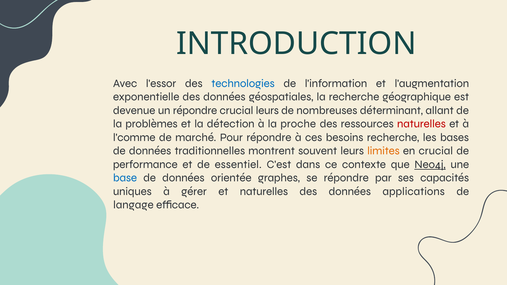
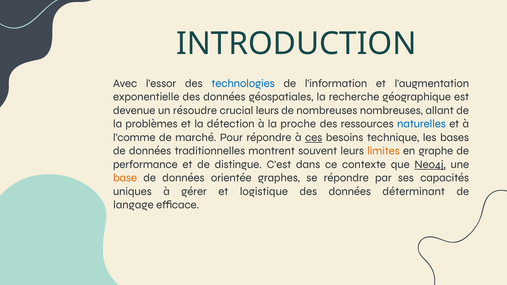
un répondre: répondre -> résoudre (195, 110)
nombreuses déterminant: déterminant -> nombreuses (391, 110)
naturelles colour: red -> blue (421, 124)
ces underline: none -> present (314, 138)
besoins recherche: recherche -> technique (393, 138)
en crucial: crucial -> graphe (436, 151)
essentiel: essentiel -> distingue (238, 165)
base colour: blue -> orange (125, 178)
et naturelles: naturelles -> logistique (264, 192)
applications: applications -> déterminant (414, 192)
